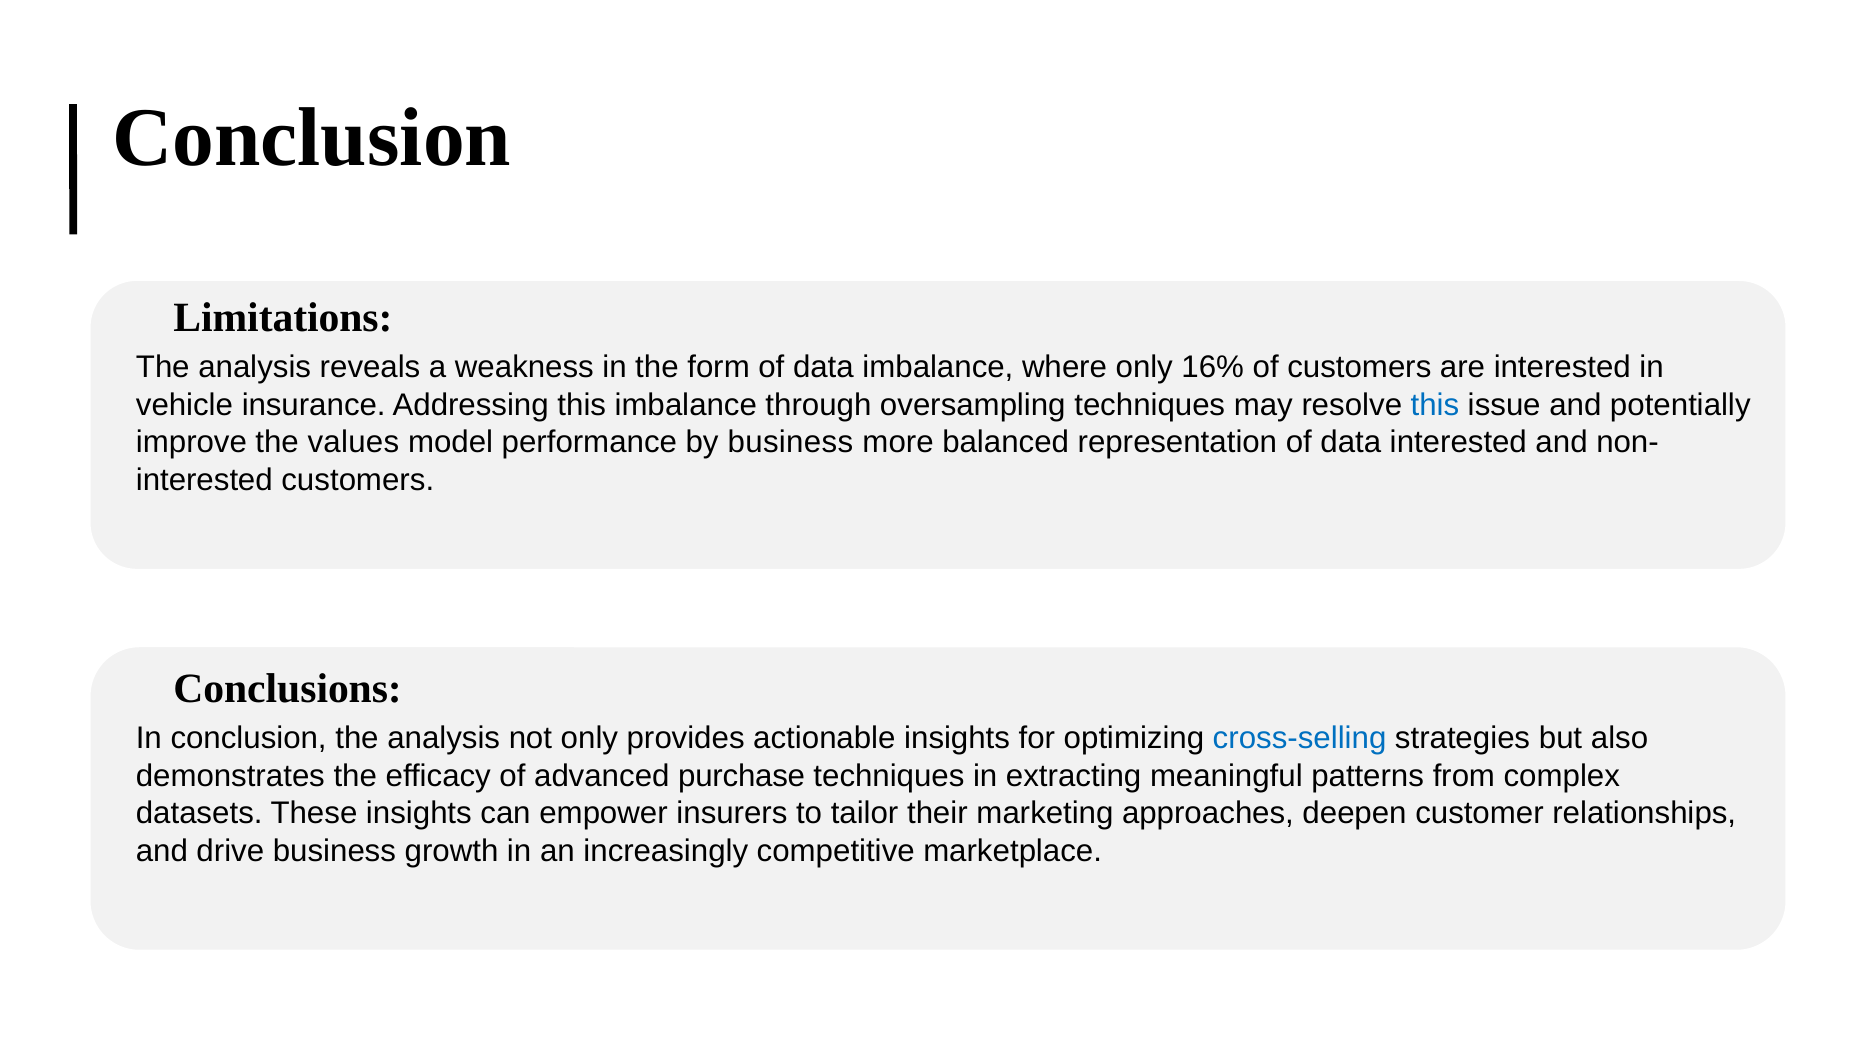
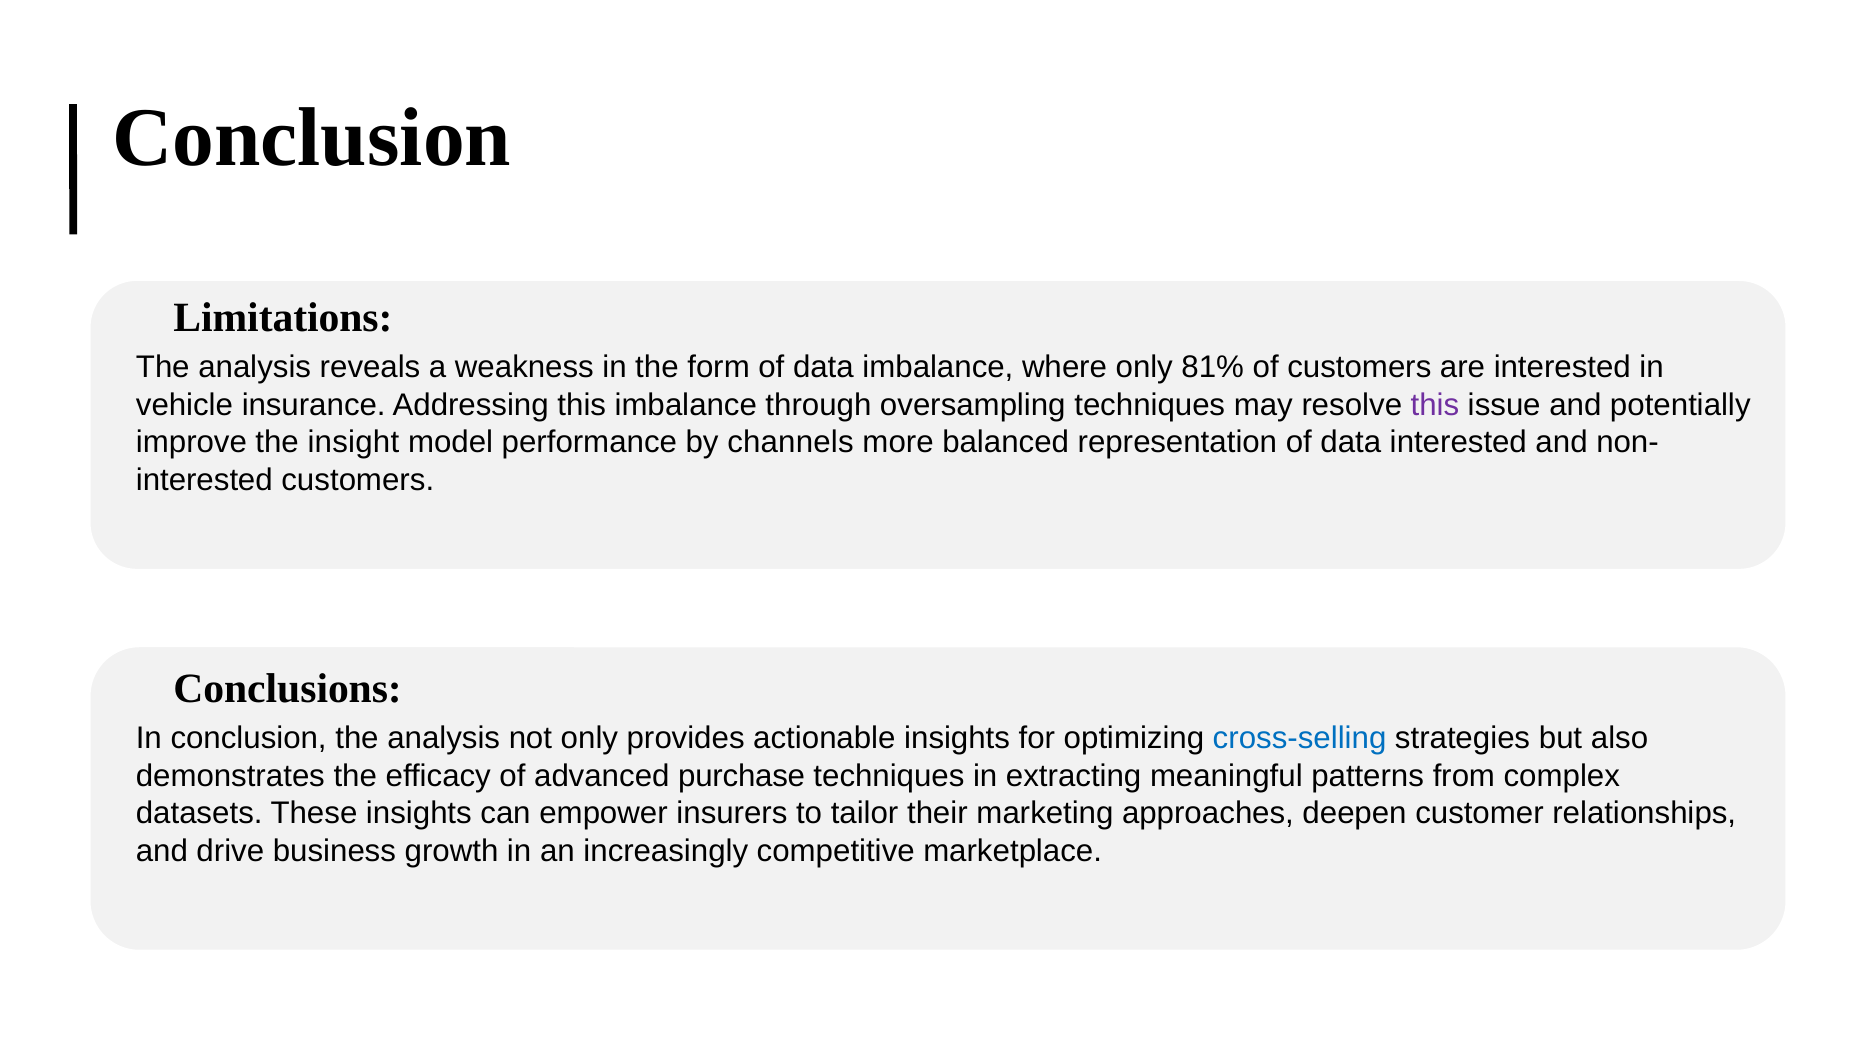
16%: 16% -> 81% (1213, 368)
this colour: blue -> purple (1435, 405)
values: values -> insight (353, 443)
by business: business -> channels (790, 443)
